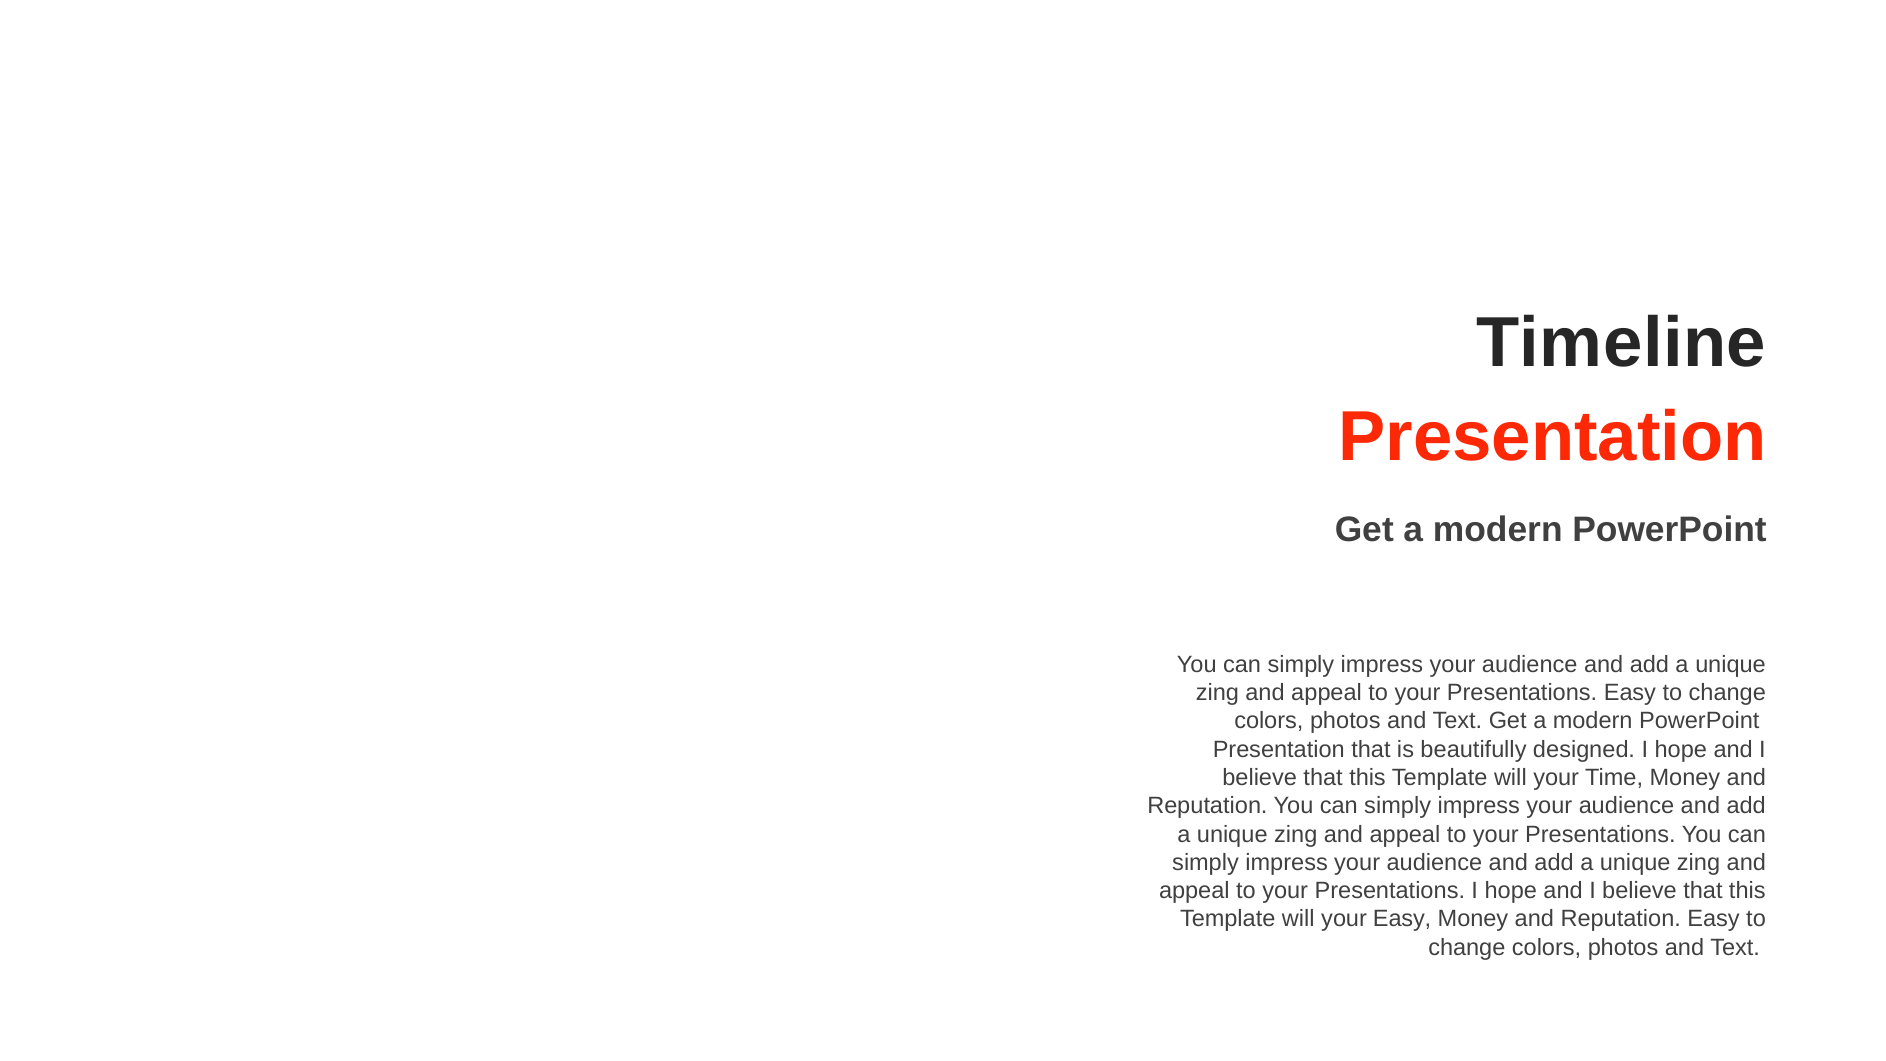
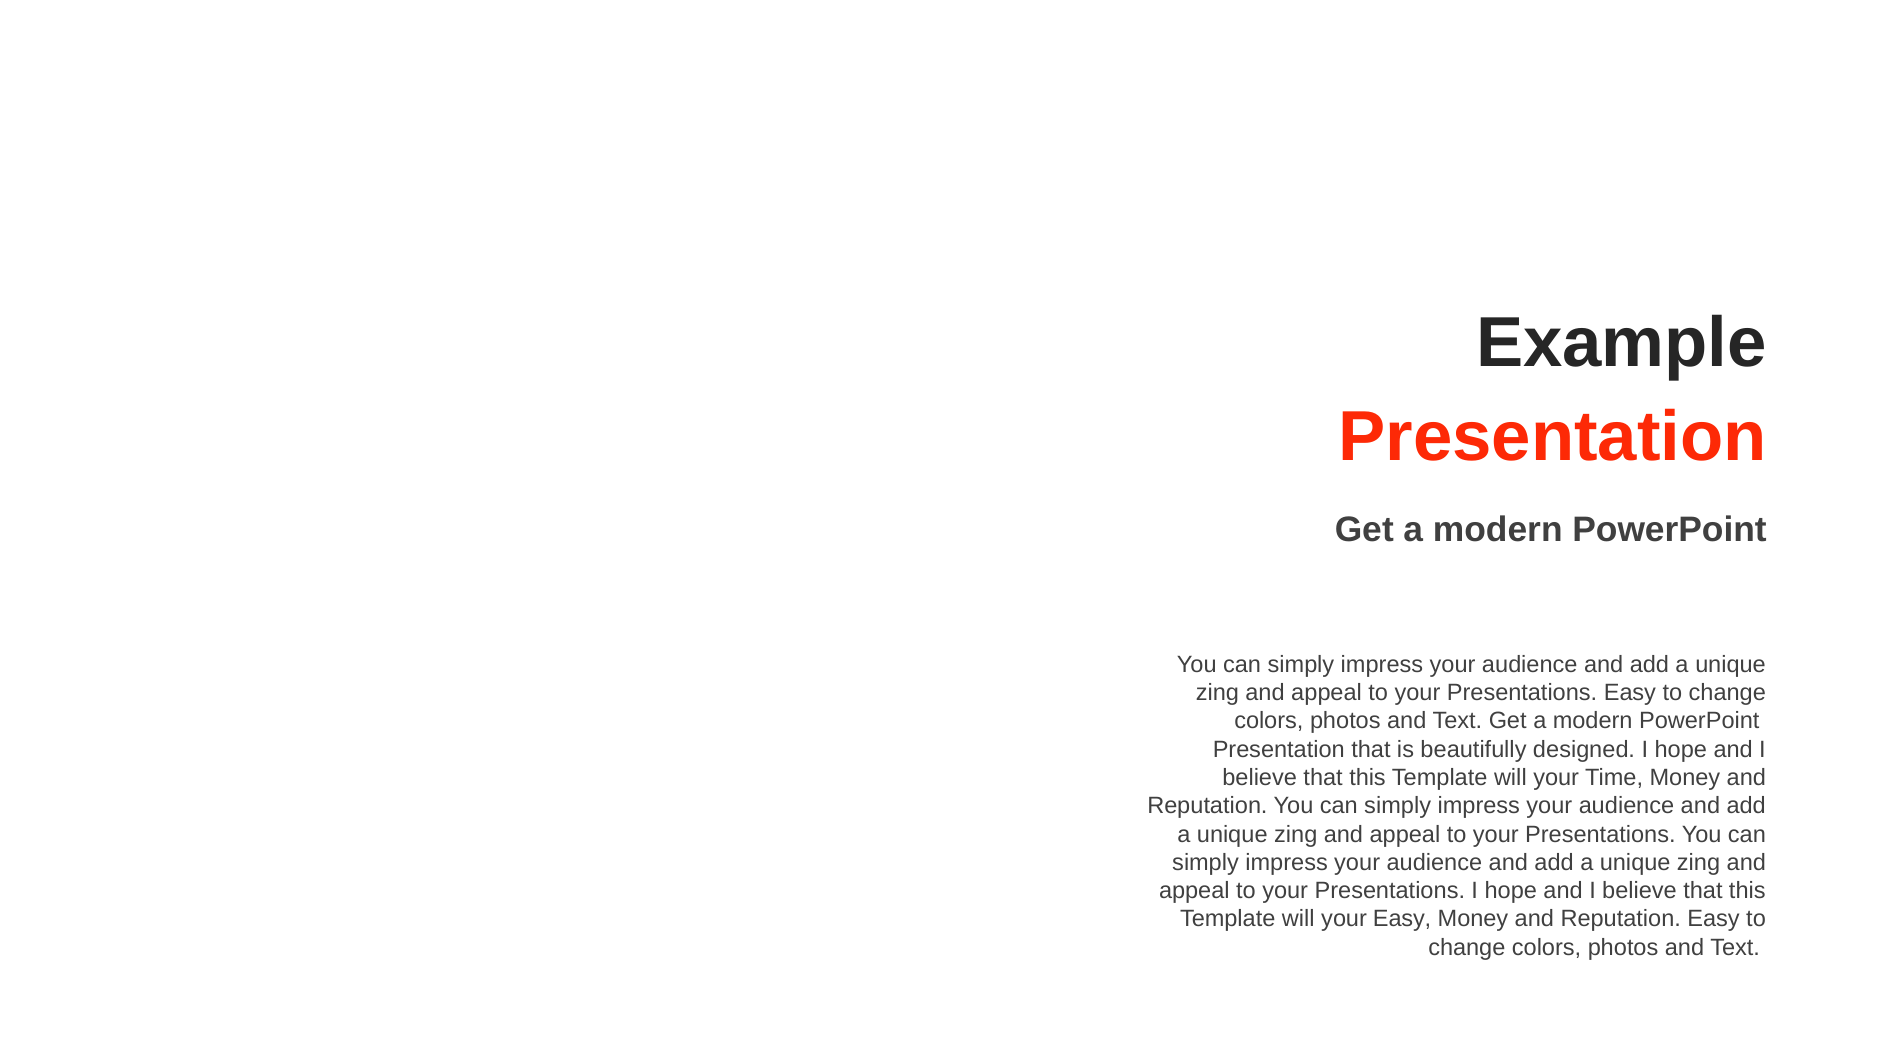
Timeline: Timeline -> Example (1621, 343)
